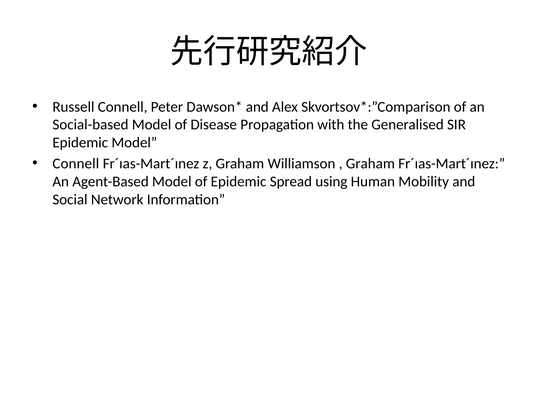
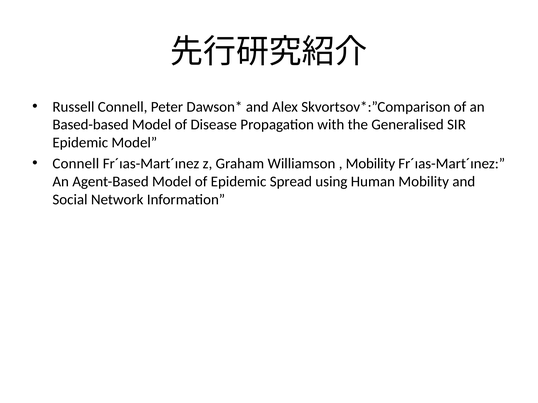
Social-based: Social-based -> Based-based (91, 125)
Graham: Graham -> Mobility (370, 164)
